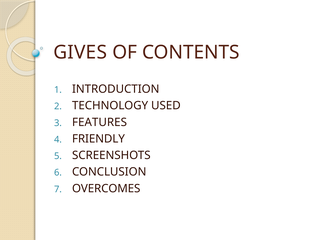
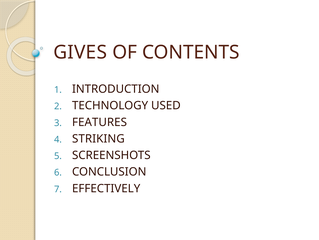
FRIENDLY: FRIENDLY -> STRIKING (98, 138)
OVERCOMES: OVERCOMES -> EFFECTIVELY (106, 188)
